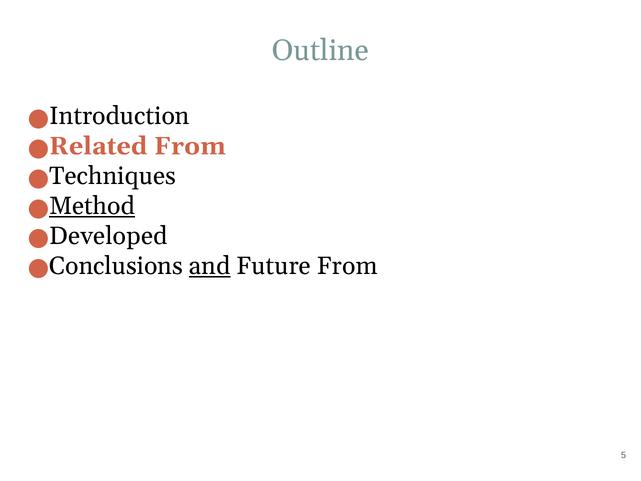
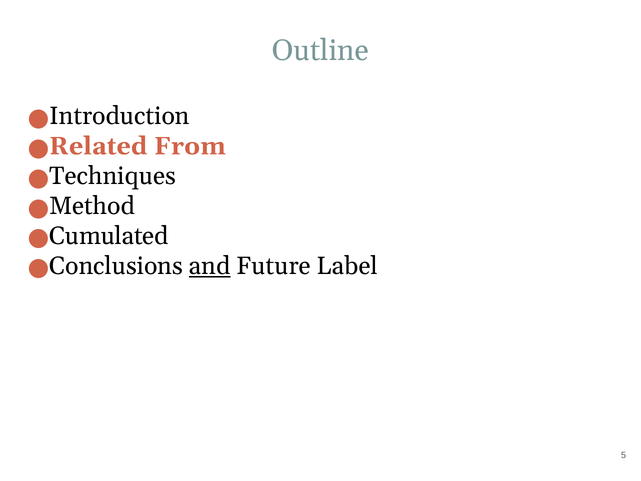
Method underline: present -> none (92, 206)
Developed: Developed -> Cumulated (109, 236)
Future From: From -> Label (347, 266)
